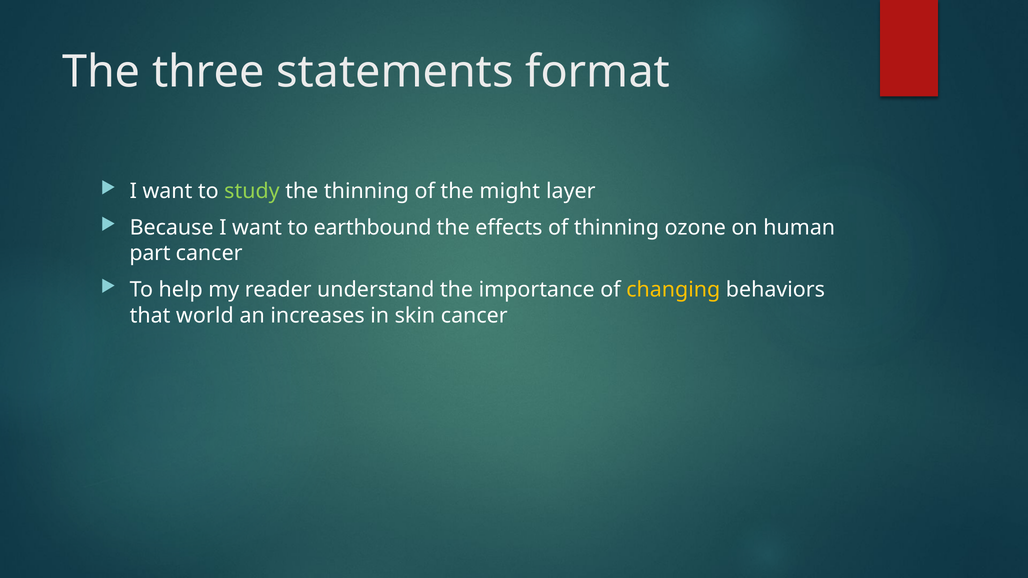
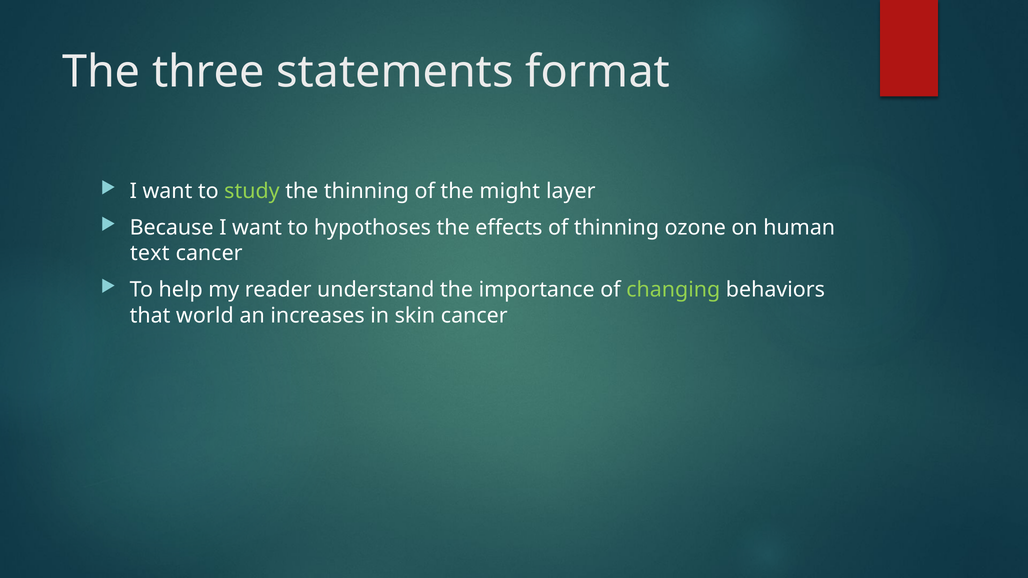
earthbound: earthbound -> hypothoses (372, 228)
part: part -> text (150, 253)
changing colour: yellow -> light green (673, 290)
